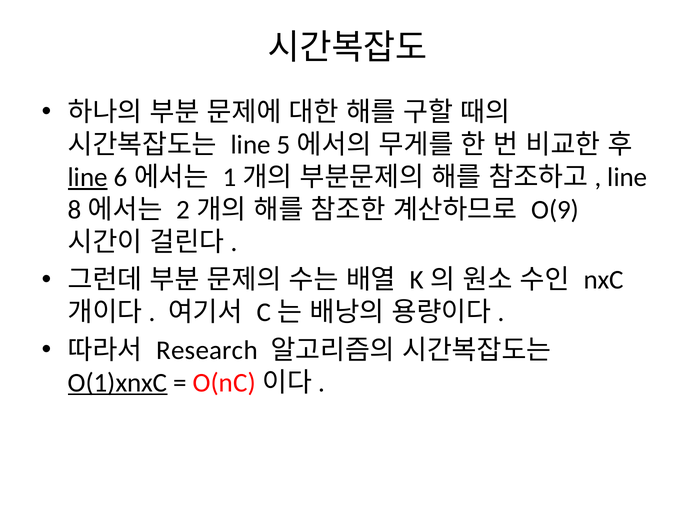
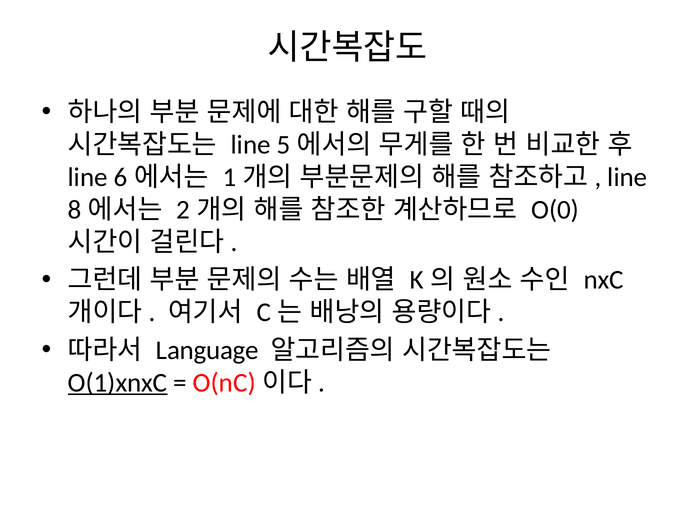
line underline: present -> none (88, 177)
O(9: O(9 -> O(0 (555, 210)
Research: Research -> Language (207, 351)
